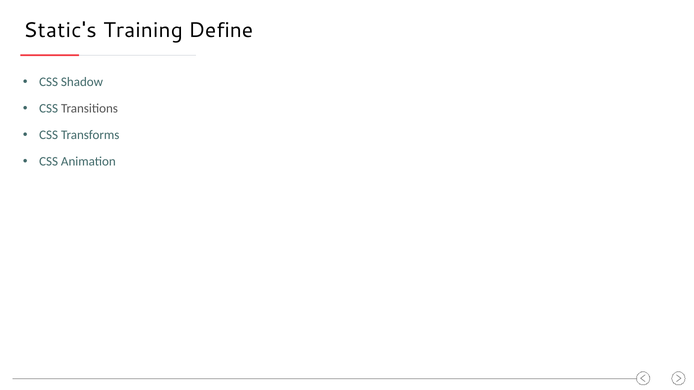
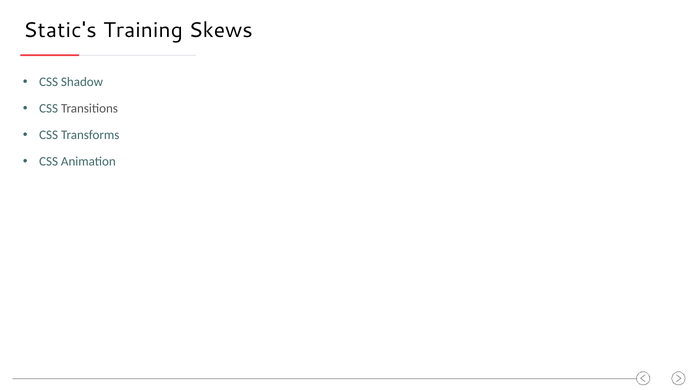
Define: Define -> Skews (221, 30)
